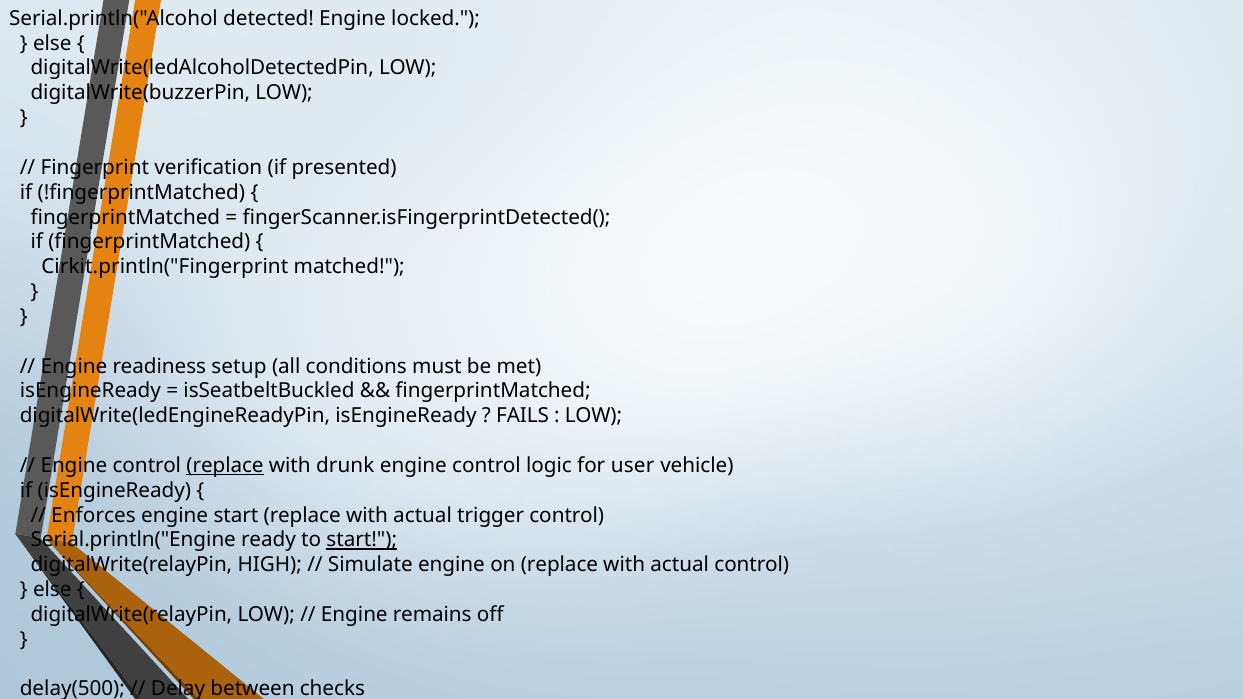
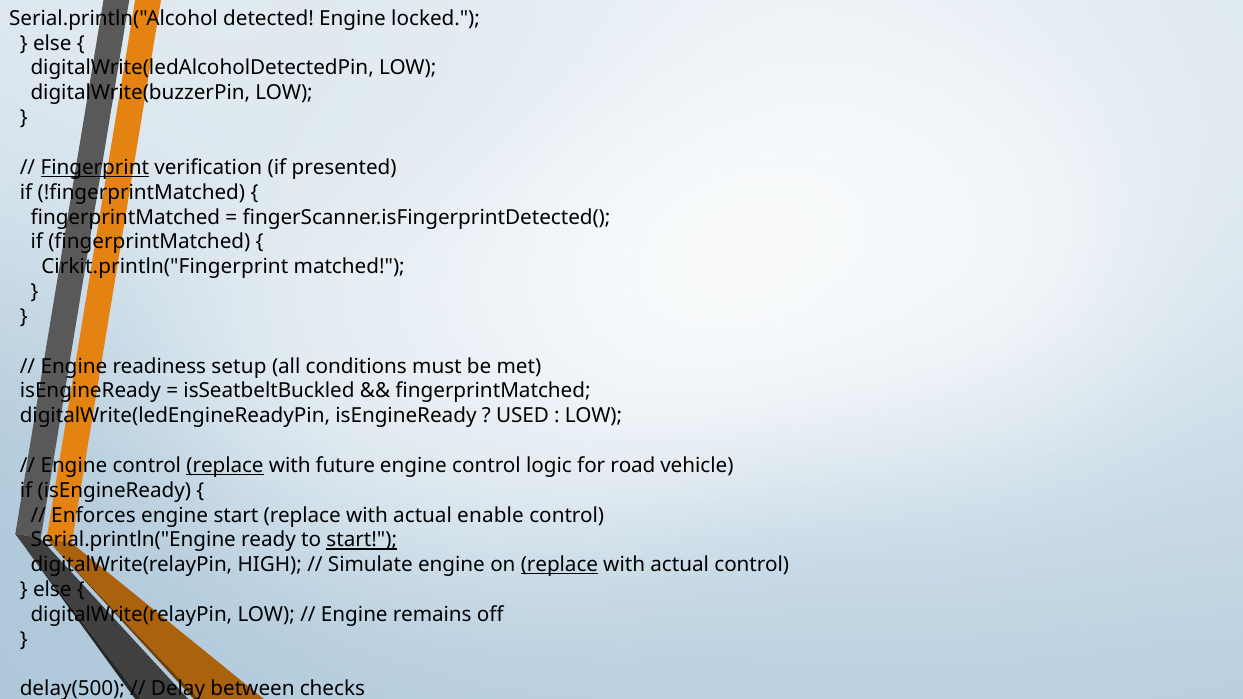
Fingerprint underline: none -> present (95, 168)
FAILS: FAILS -> USED (523, 416)
drunk: drunk -> future (345, 466)
user: user -> road (633, 466)
trigger: trigger -> enable (491, 515)
replace underline: none -> present (559, 565)
